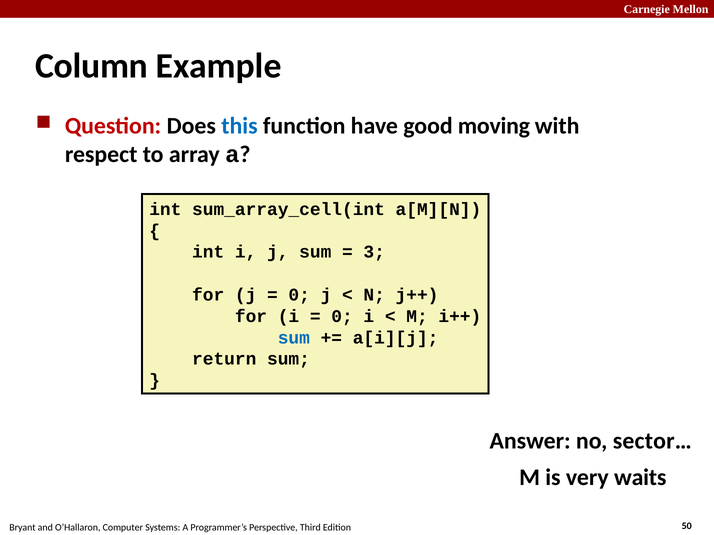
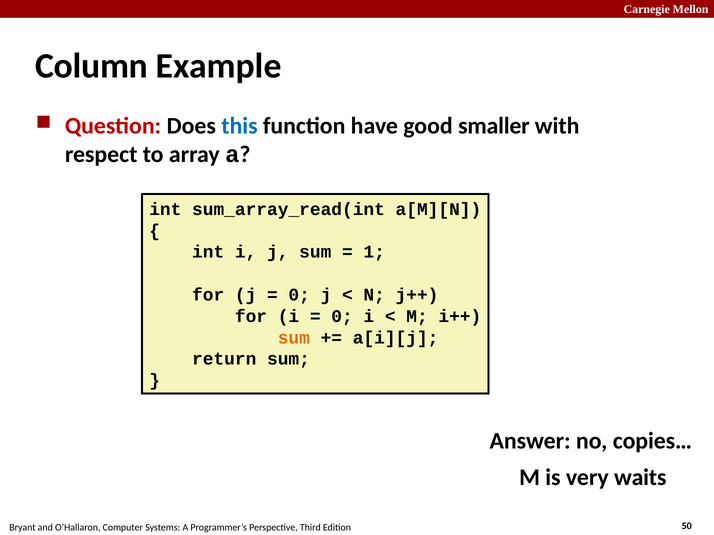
moving: moving -> smaller (494, 126)
sum_array_cell(int: sum_array_cell(int -> sum_array_read(int (288, 209)
3: 3 -> 1 (374, 252)
sum colour: blue -> orange (294, 338)
sector…: sector… -> copies… (652, 441)
